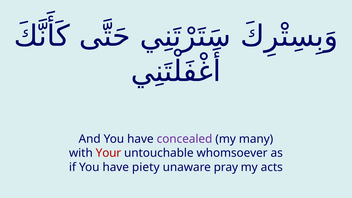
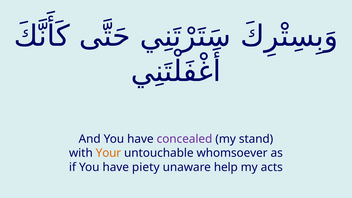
many: many -> stand (256, 139)
Your colour: red -> orange (108, 153)
pray: pray -> help (226, 167)
